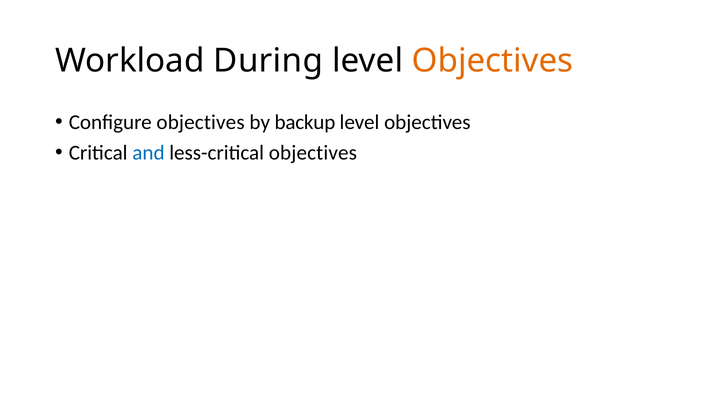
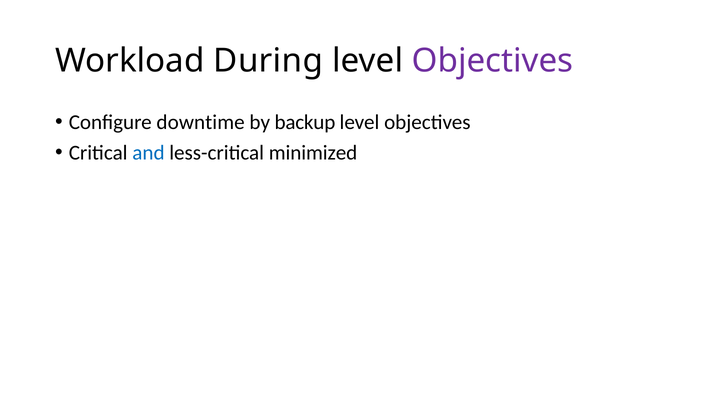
Objectives colour: orange -> purple (492, 61)
Configure objectives: objectives -> downtime (201, 122)
less-critical objectives: objectives -> minimized (313, 153)
